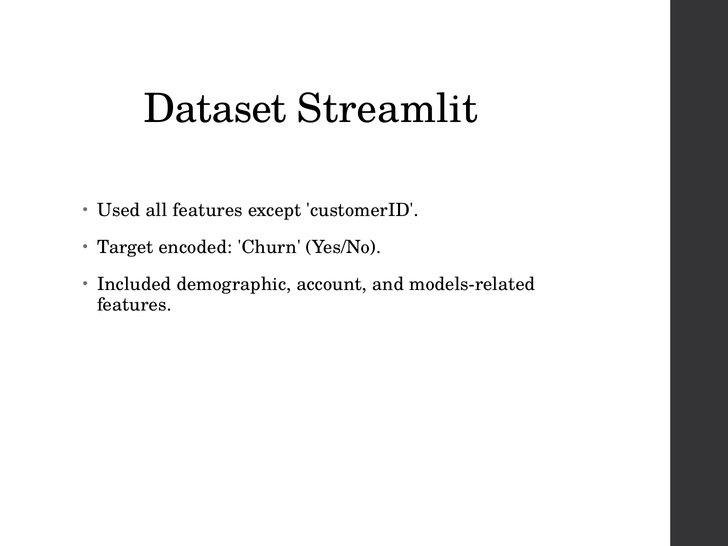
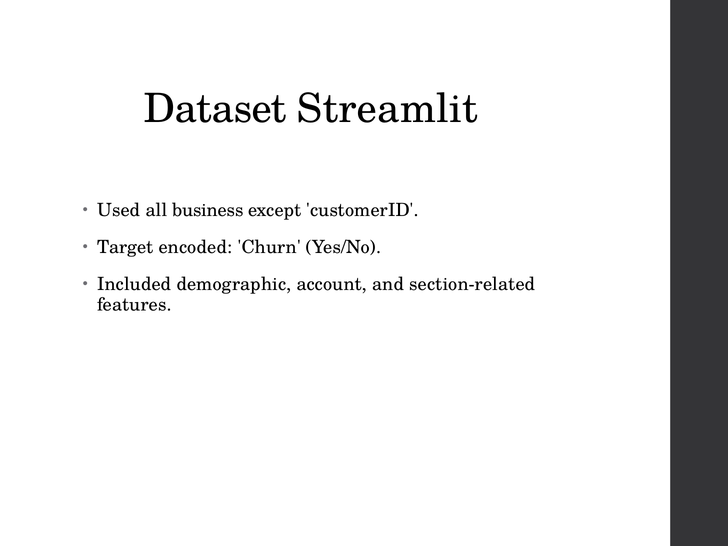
all features: features -> business (208, 210)
models-related: models-related -> section-related (472, 284)
